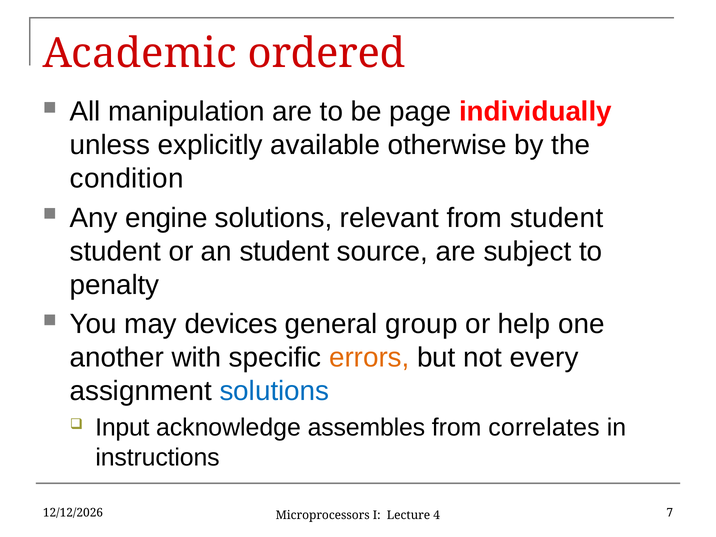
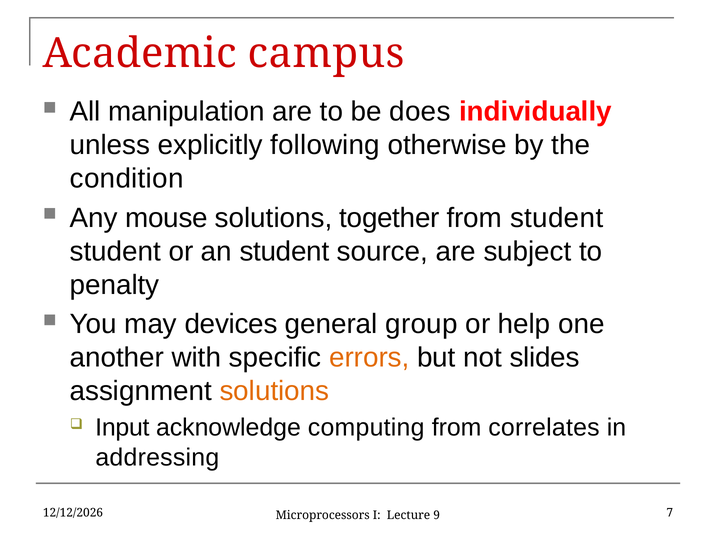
ordered: ordered -> campus (326, 53)
page: page -> does (420, 112)
available: available -> following (325, 145)
engine: engine -> mouse (166, 218)
relevant: relevant -> together (390, 218)
every: every -> slides (545, 358)
solutions colour: blue -> orange (274, 391)
assembles: assembles -> computing (366, 428)
instructions: instructions -> addressing (157, 458)
4: 4 -> 9 (437, 515)
